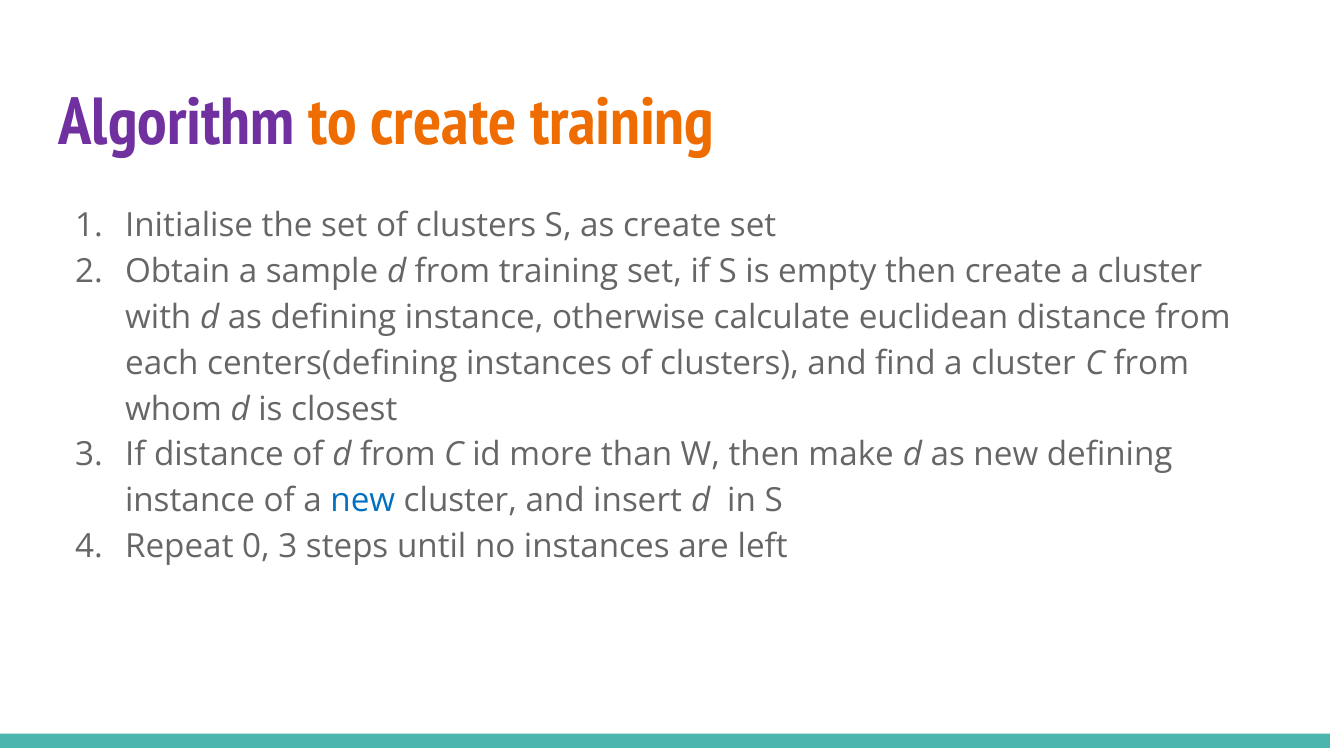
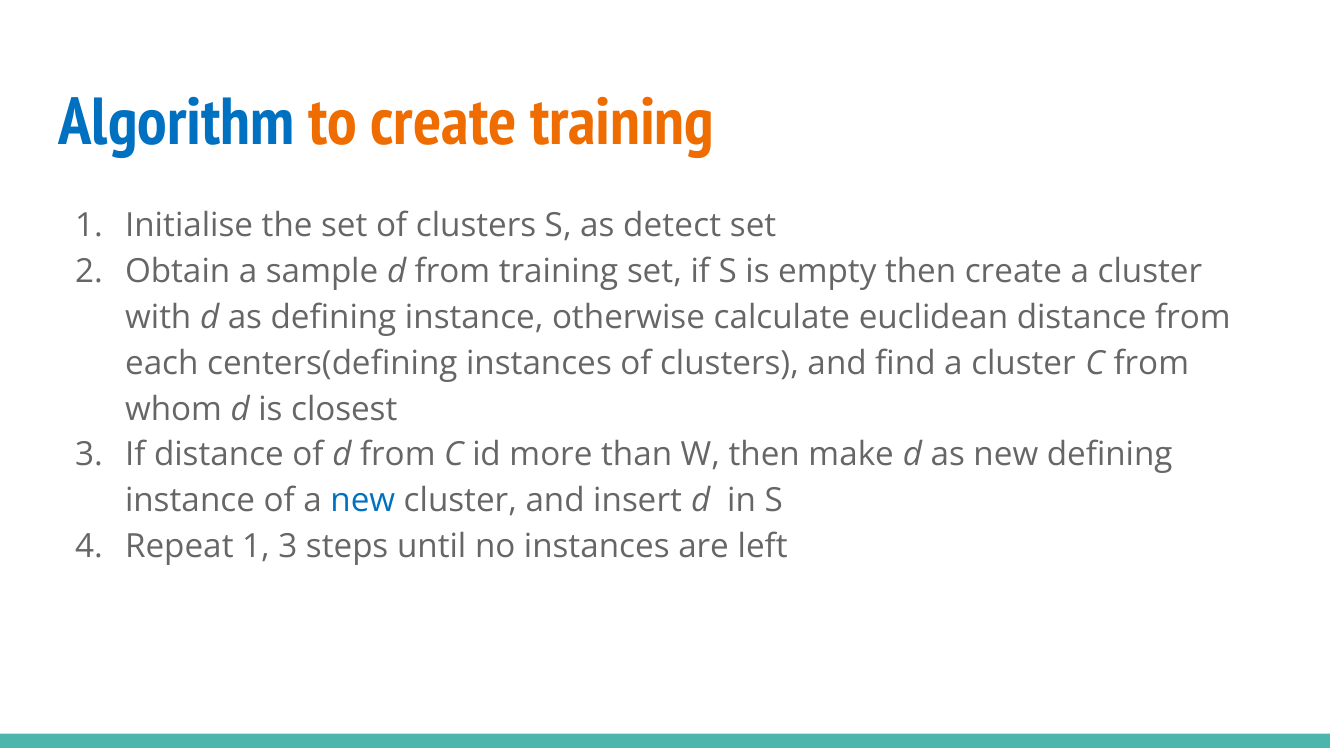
Algorithm colour: purple -> blue (177, 123)
as create: create -> detect (672, 226)
Repeat 0: 0 -> 1 (256, 547)
